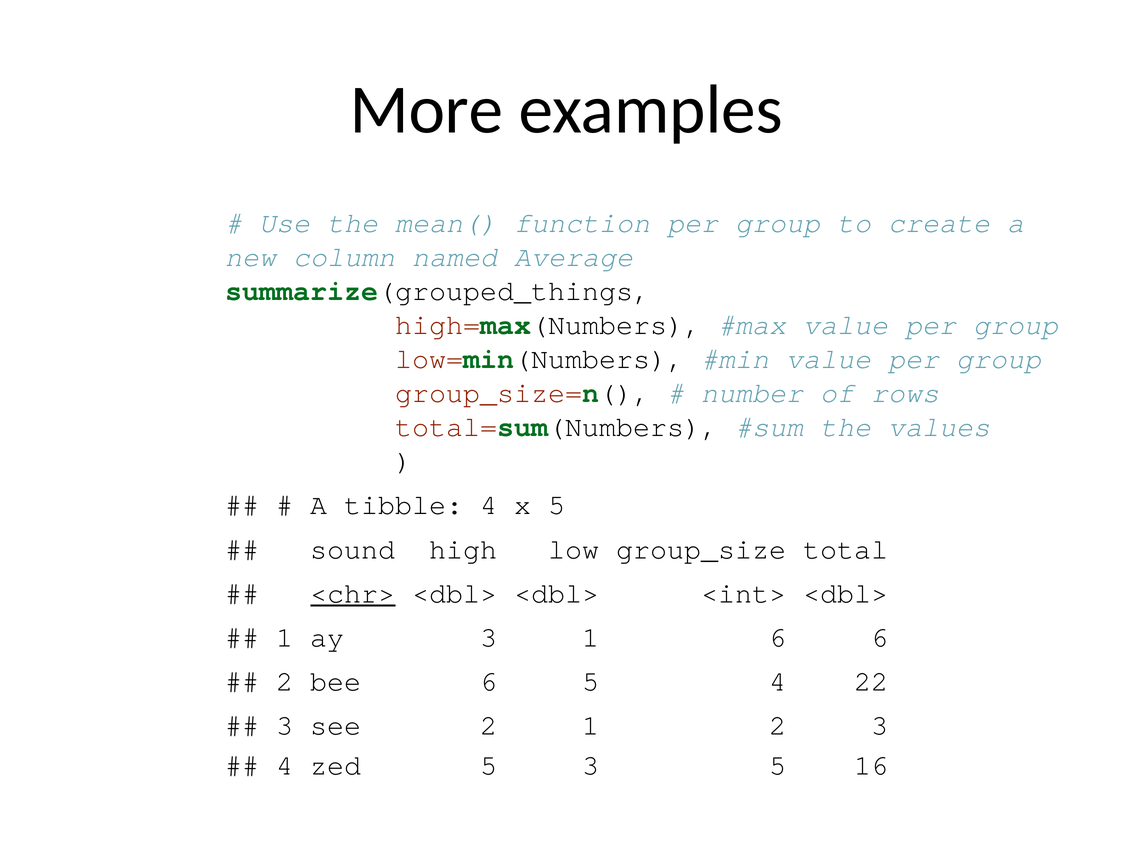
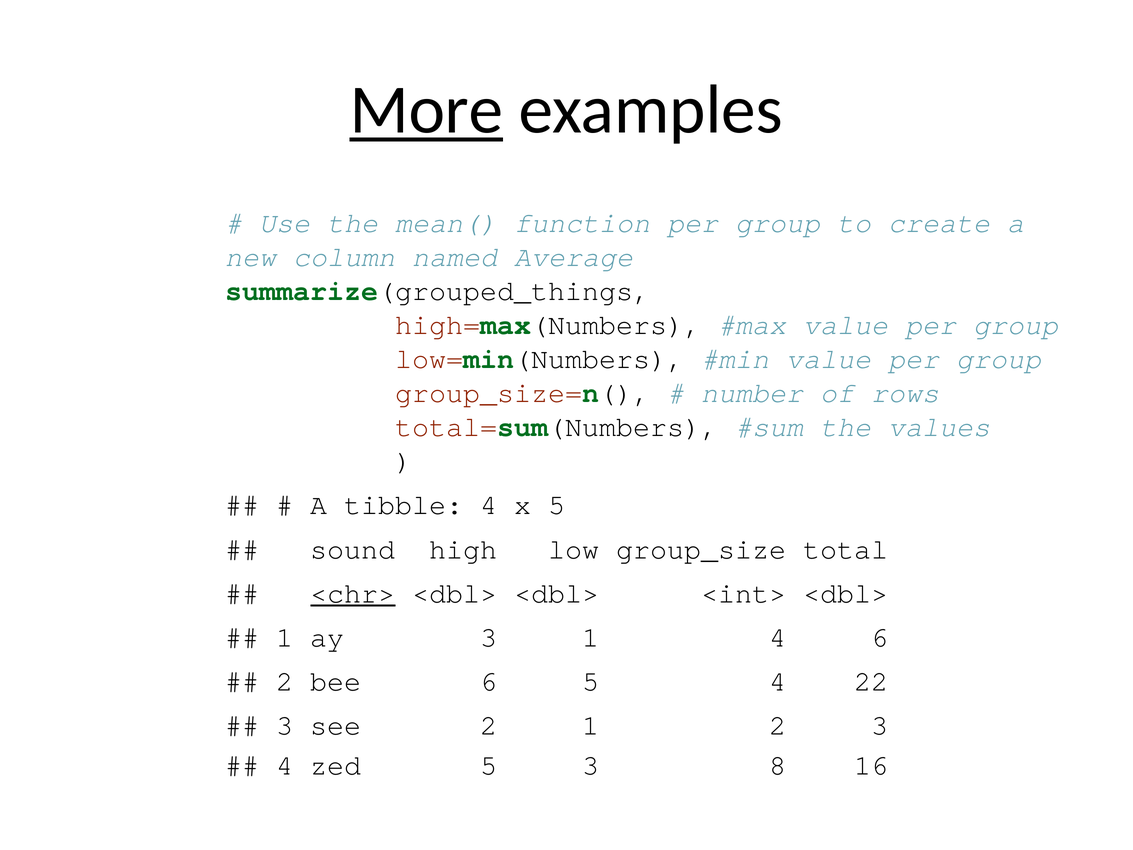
More underline: none -> present (426, 110)
1 6: 6 -> 4 (778, 637)
3 5: 5 -> 8 (778, 765)
